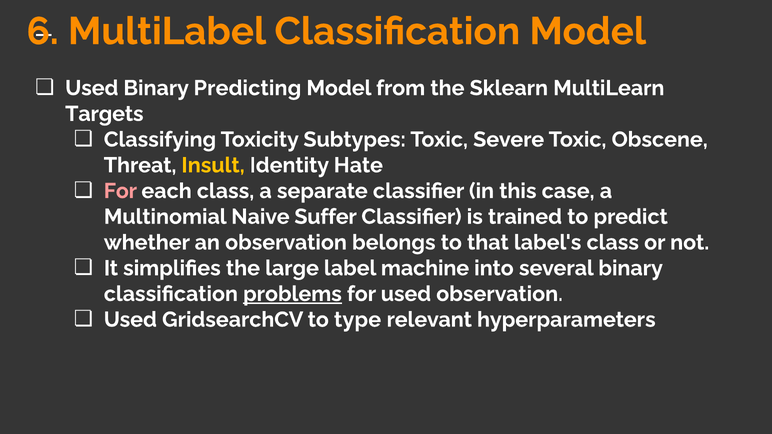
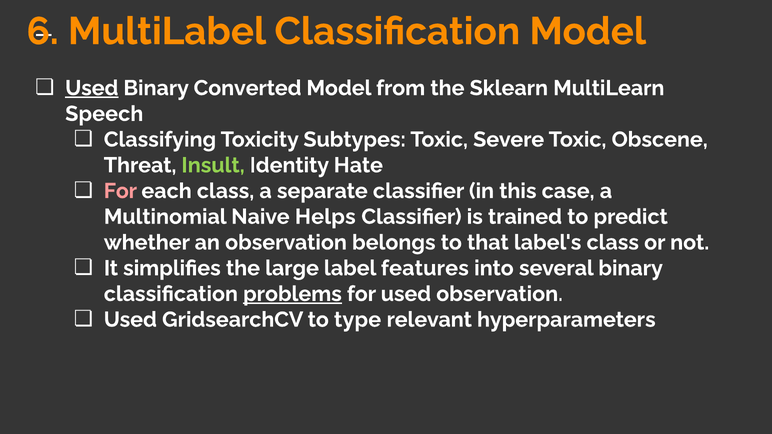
Used underline: none -> present (92, 88)
Predicting: Predicting -> Converted (248, 88)
Targets: Targets -> Speech (104, 114)
Insult colour: yellow -> light green (213, 165)
Suffer: Suffer -> Helps (325, 217)
machine: machine -> features (425, 268)
